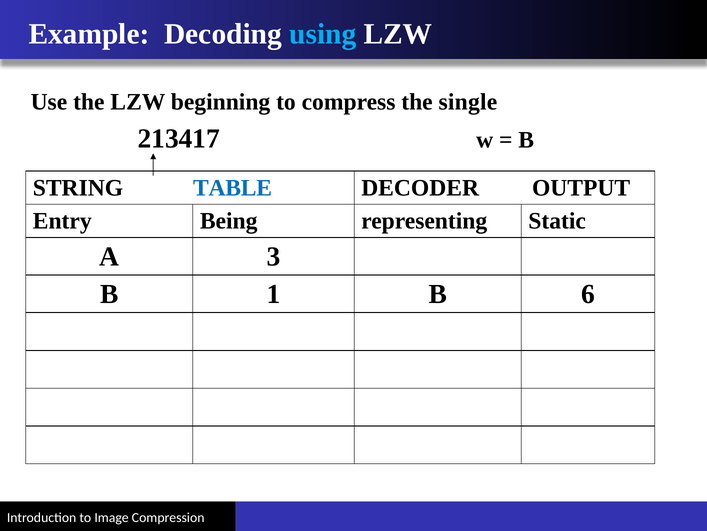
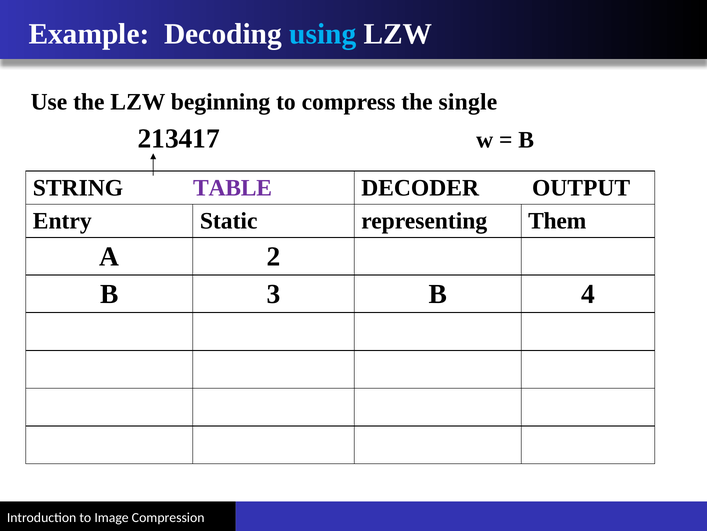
TABLE colour: blue -> purple (233, 188)
Being: Being -> Static (229, 221)
Static: Static -> Them (557, 221)
3: 3 -> 2 (274, 256)
1: 1 -> 3 (274, 294)
6: 6 -> 4 (588, 294)
